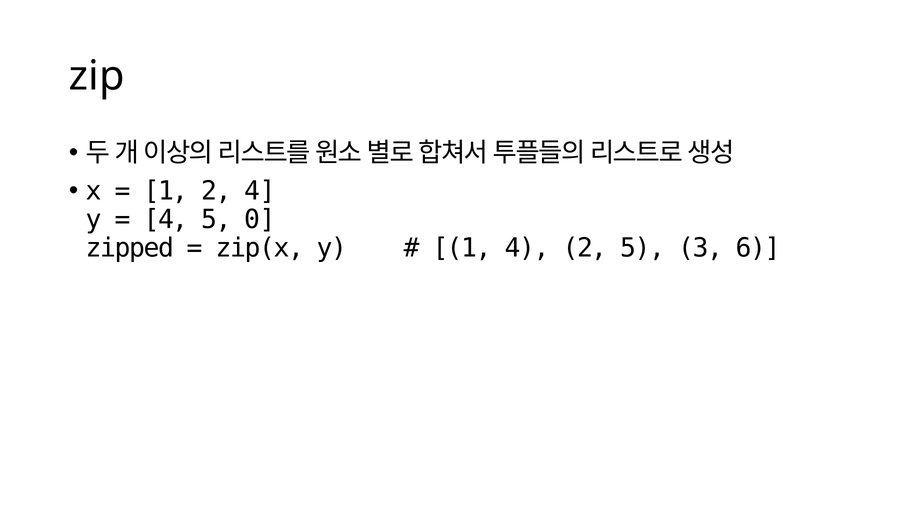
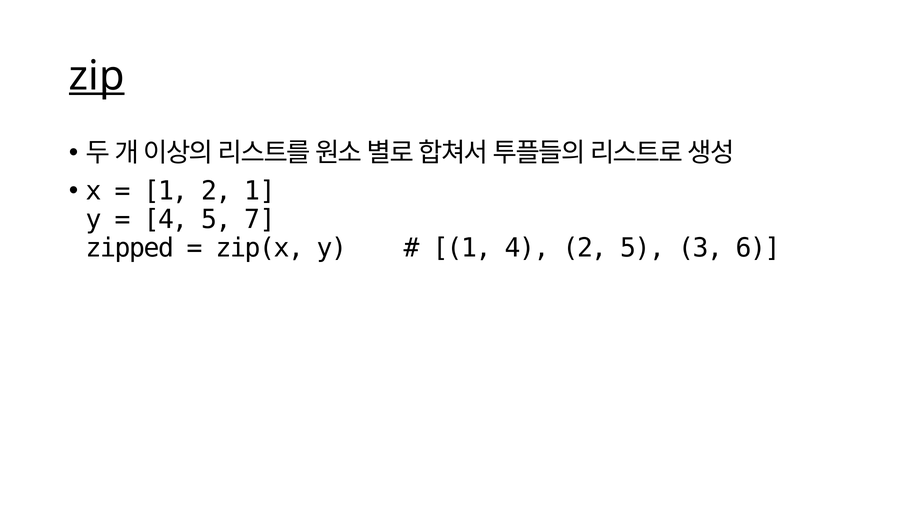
zip underline: none -> present (97, 76)
2 4: 4 -> 1 (260, 191)
0: 0 -> 7 (260, 219)
